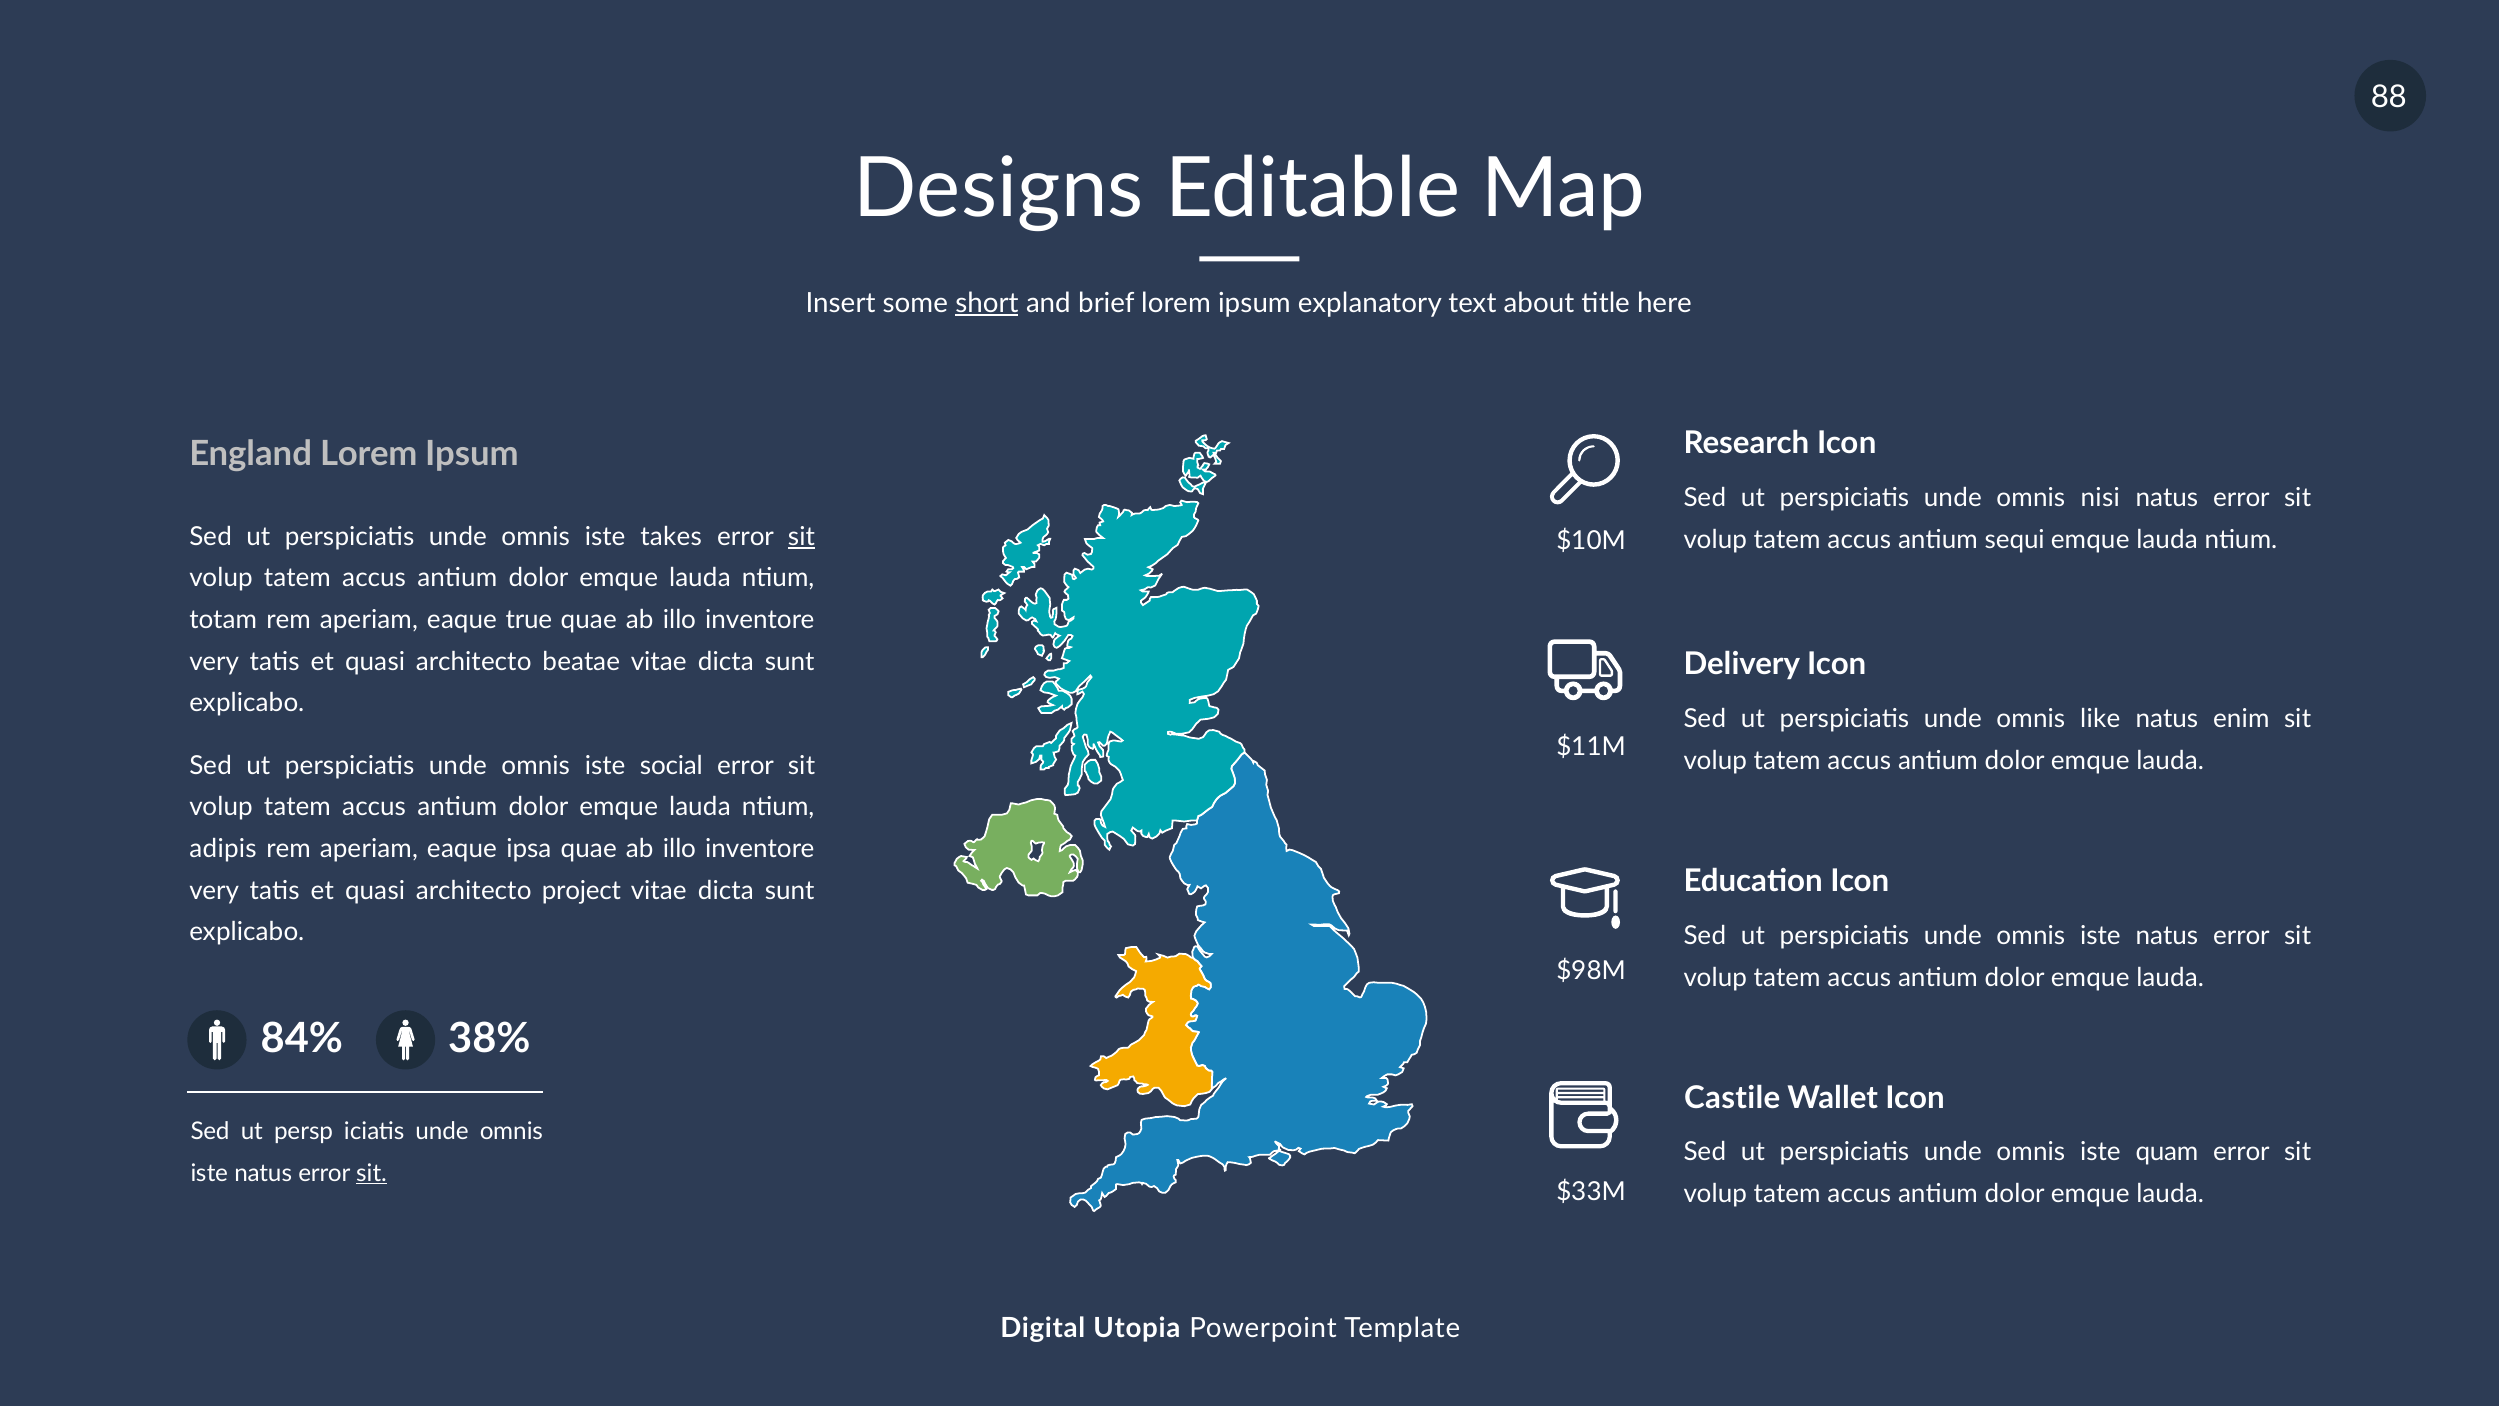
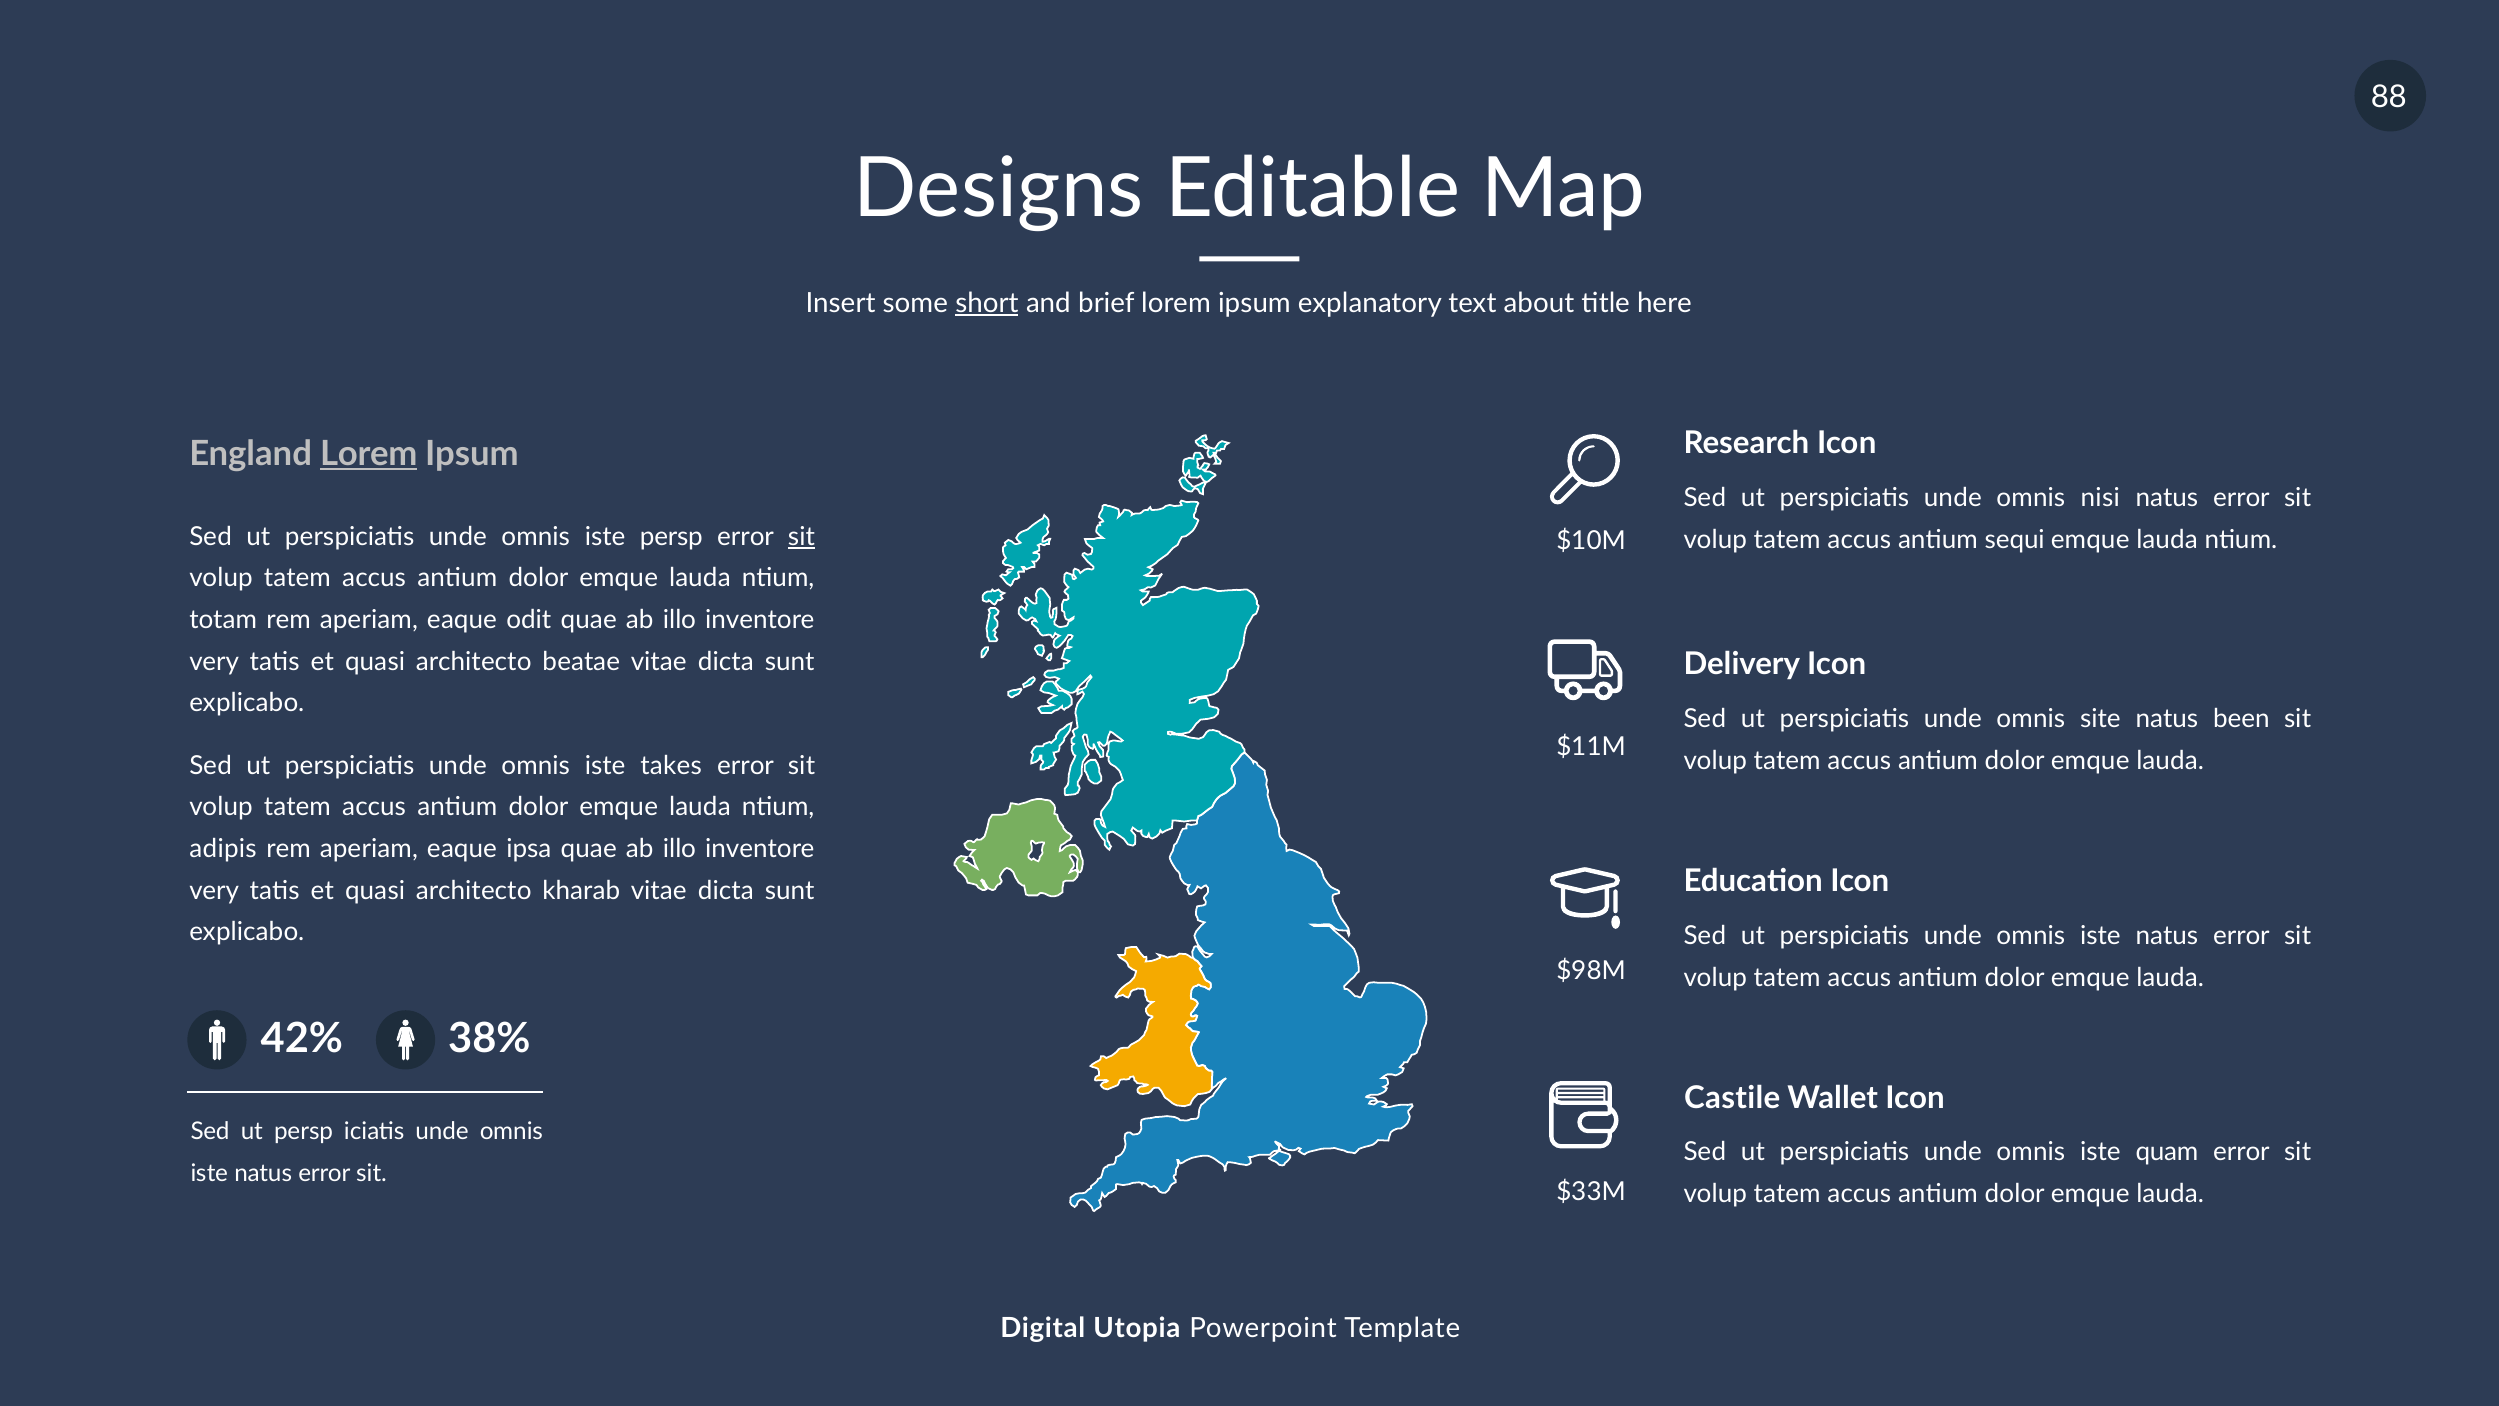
Lorem underline: none -> present (369, 454)
iste takes: takes -> persp (671, 536)
true: true -> odit (529, 620)
like: like -> site (2100, 719)
enim: enim -> been (2241, 719)
social: social -> takes (671, 765)
project: project -> kharab (581, 890)
84%: 84% -> 42% (302, 1039)
sit underline: present -> none (372, 1173)
